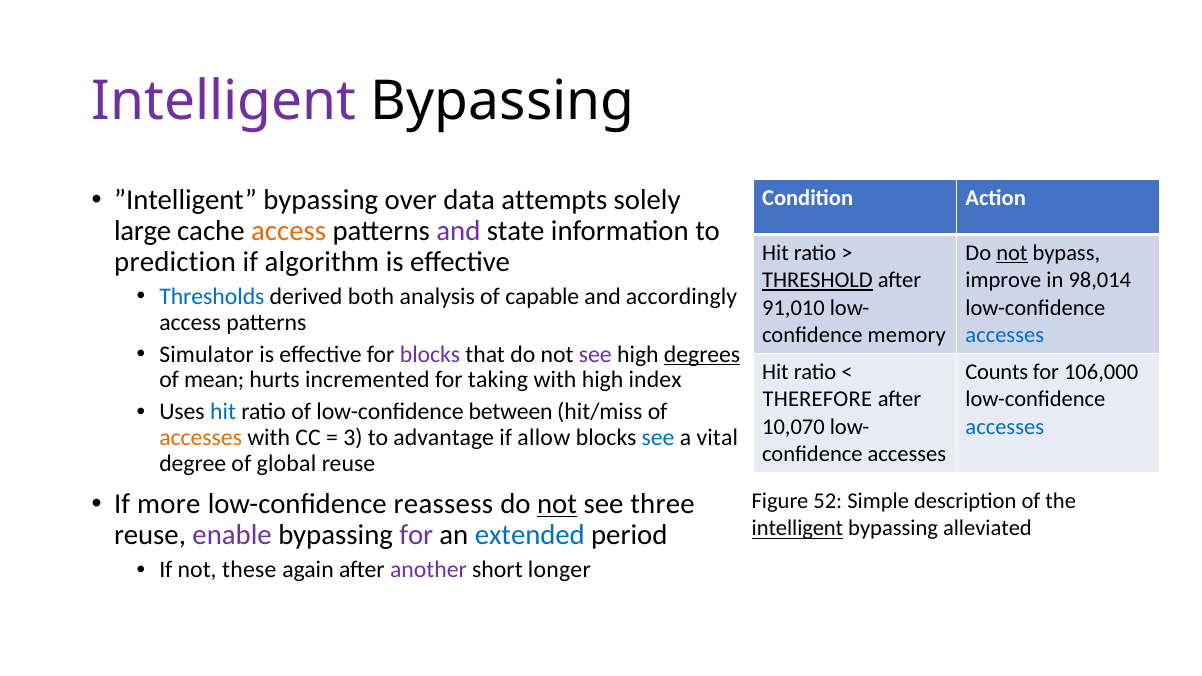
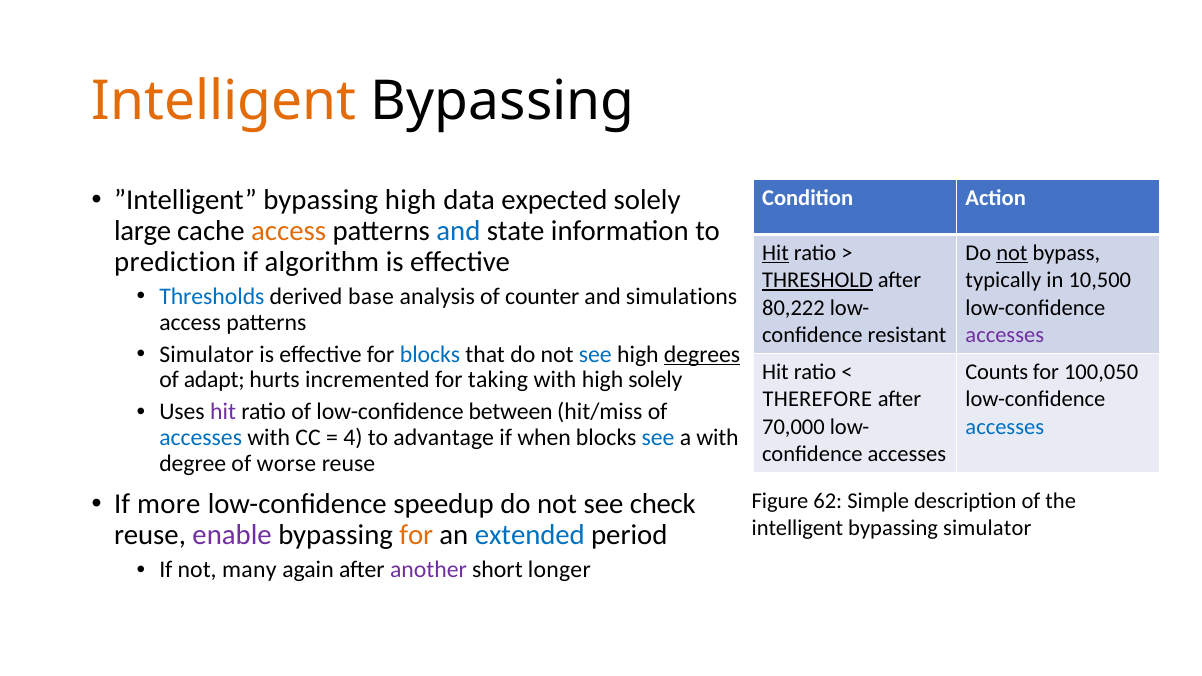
Intelligent colour: purple -> orange (224, 101)
bypassing over: over -> high (411, 200)
attempts: attempts -> expected (554, 200)
and colour: purple -> blue (458, 231)
Hit underline: none -> present (775, 253)
improve: improve -> typically (1003, 280)
98,014: 98,014 -> 10,500 (1100, 280)
both: both -> base (371, 297)
capable: capable -> counter (542, 297)
accordingly: accordingly -> simulations (682, 297)
91,010: 91,010 -> 80,222 (793, 308)
memory: memory -> resistant (907, 335)
accesses colour: blue -> purple (1005, 335)
blocks colour: purple -> blue (430, 354)
see colour: purple -> blue (595, 354)
106,000: 106,000 -> 100,050 (1101, 372)
mean: mean -> adapt (214, 380)
high index: index -> solely (655, 380)
hit colour: blue -> purple (223, 412)
10,070: 10,070 -> 70,000 (793, 427)
accesses colour: orange -> blue (201, 438)
3: 3 -> 4 (353, 438)
allow: allow -> when (544, 438)
a vital: vital -> with (717, 438)
global: global -> worse (286, 463)
reassess: reassess -> speedup (443, 504)
not underline: present -> none (557, 504)
three: three -> check (663, 504)
52: 52 -> 62 (828, 502)
intelligent underline: present -> none (797, 529)
bypassing alleviated: alleviated -> simulator (987, 529)
for colour: purple -> orange (416, 535)
these: these -> many (249, 570)
